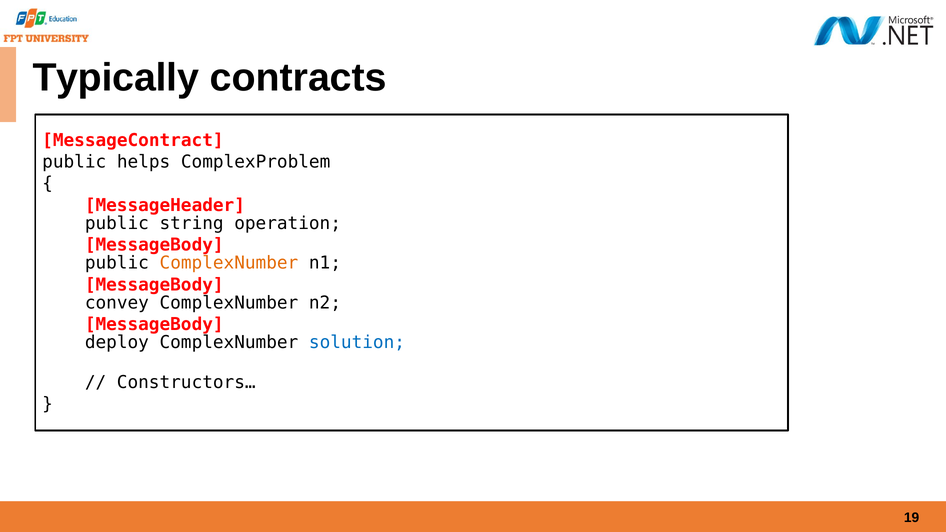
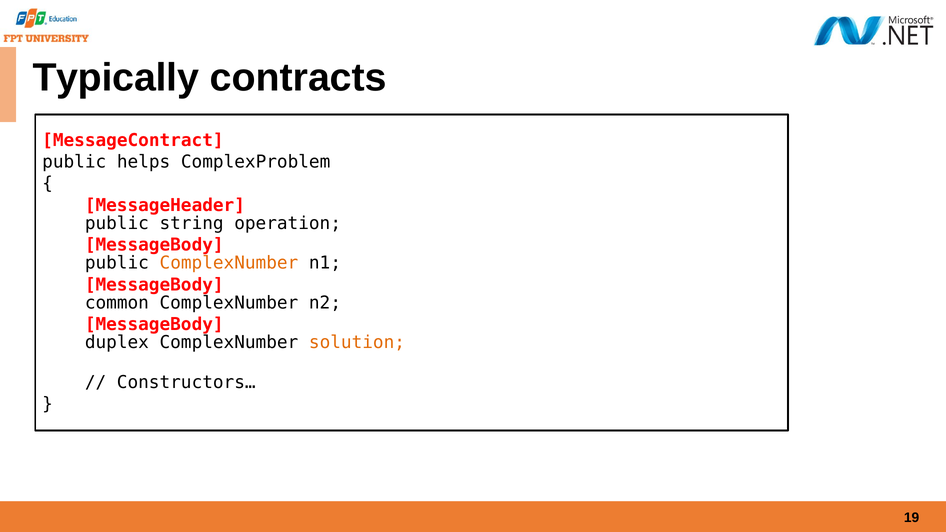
convey: convey -> common (117, 303)
deploy: deploy -> duplex (117, 343)
solution colour: blue -> orange (357, 343)
